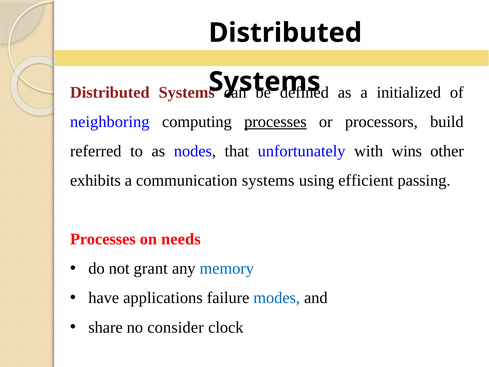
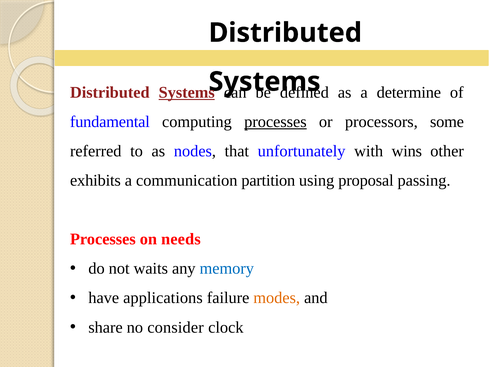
Systems underline: none -> present (187, 92)
initialized: initialized -> determine (409, 92)
neighboring: neighboring -> fundamental (110, 122)
build: build -> some (447, 122)
communication systems: systems -> partition (268, 180)
efficient: efficient -> proposal (366, 180)
grant: grant -> waits (151, 268)
modes colour: blue -> orange (277, 298)
